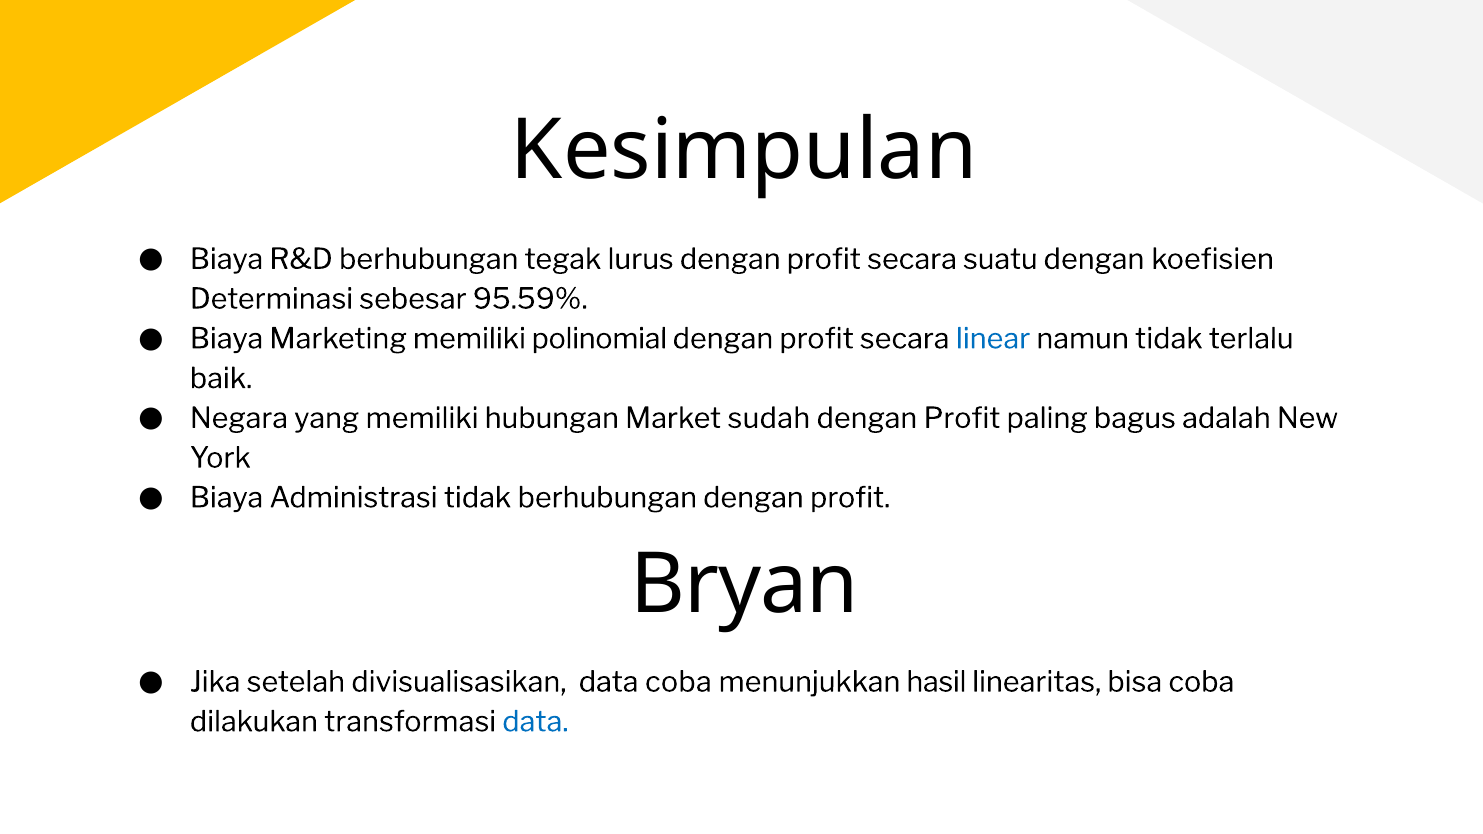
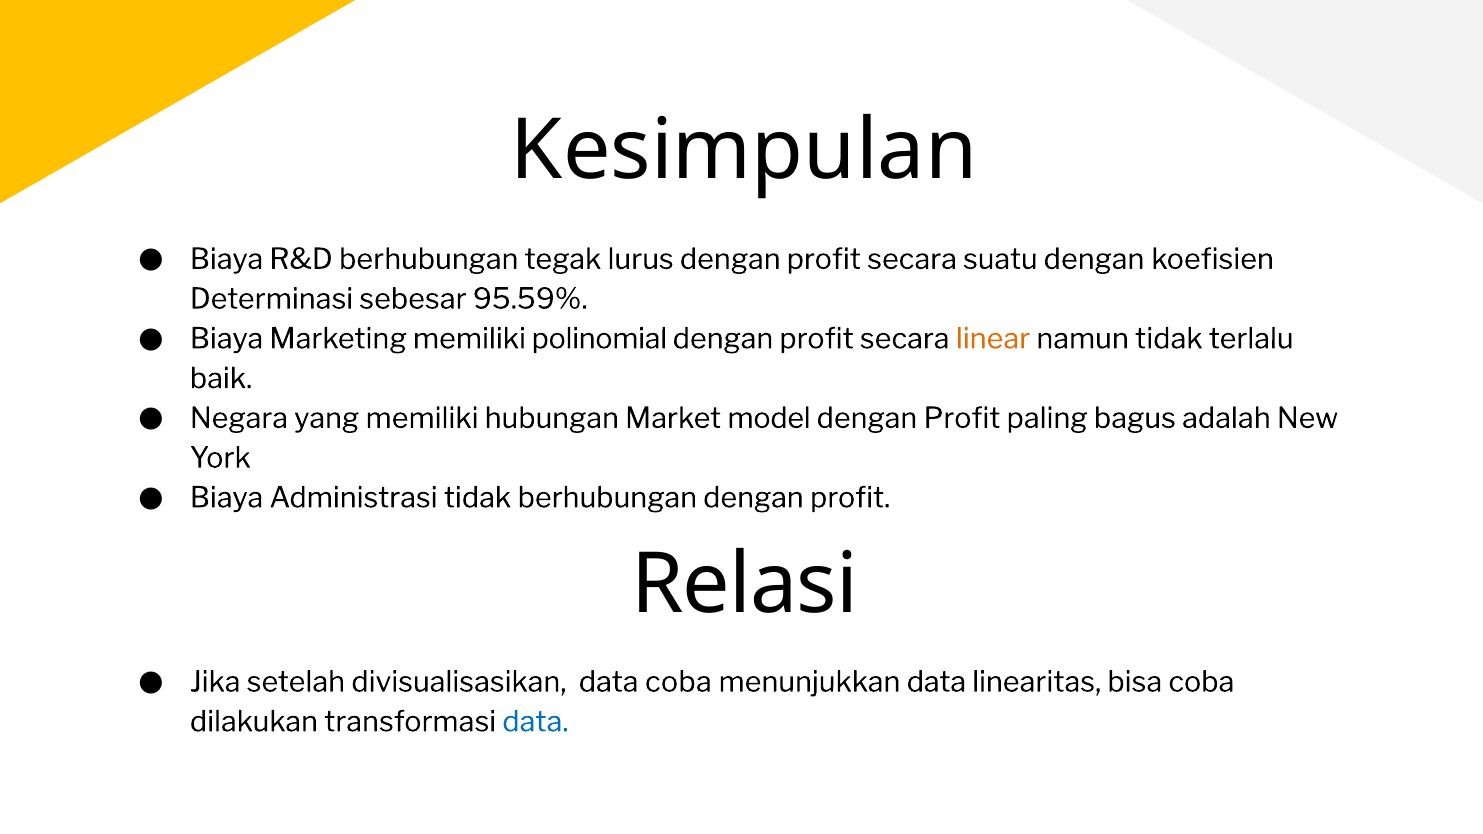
linear colour: blue -> orange (993, 339)
sudah: sudah -> model (769, 418)
Bryan: Bryan -> Relasi (745, 584)
menunjukkan hasil: hasil -> data (936, 682)
